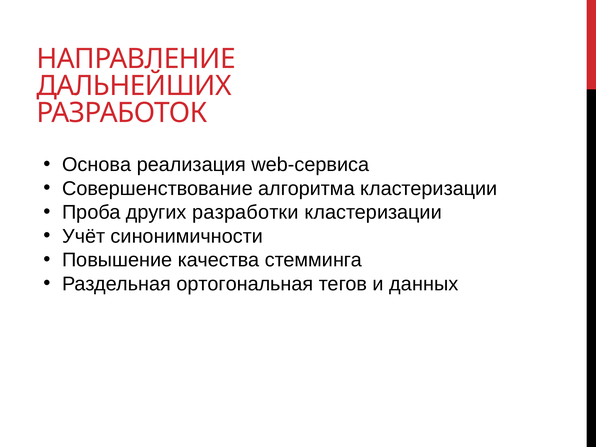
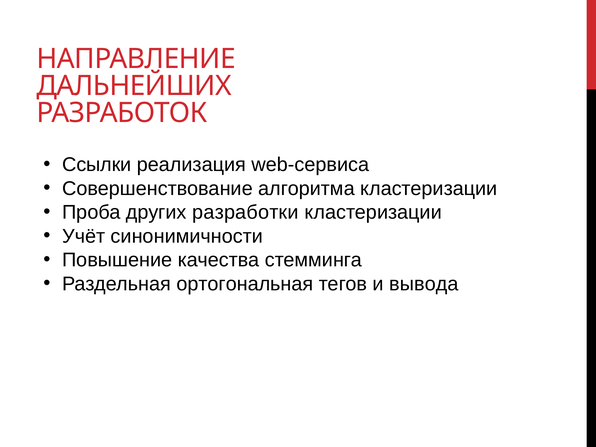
Основа: Основа -> Ссылки (97, 165)
данных: данных -> вывода (424, 284)
